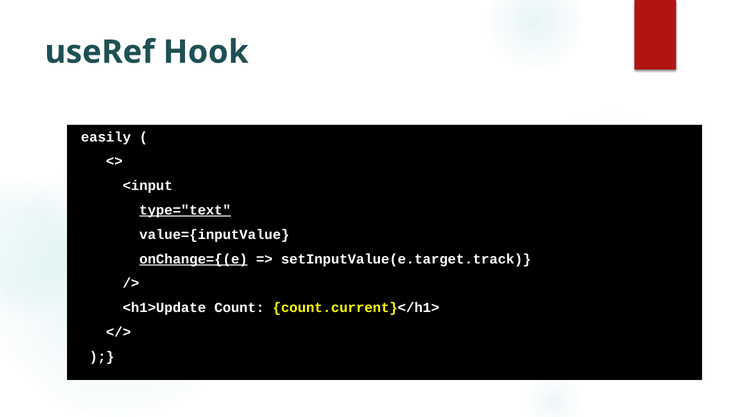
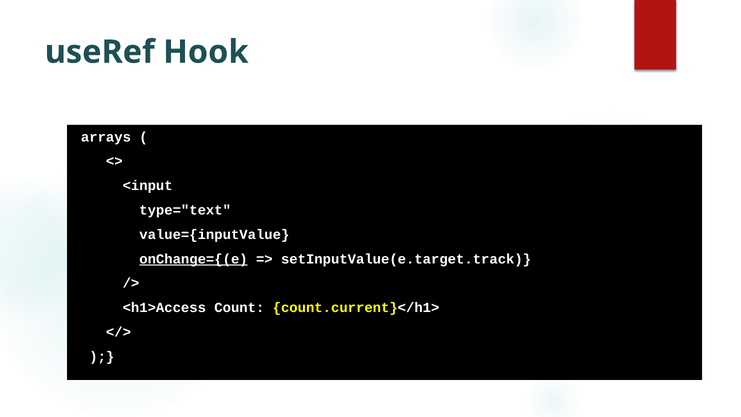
easily: easily -> arrays (106, 137)
type="text underline: present -> none (185, 210)
<h1>Update: <h1>Update -> <h1>Access (164, 308)
